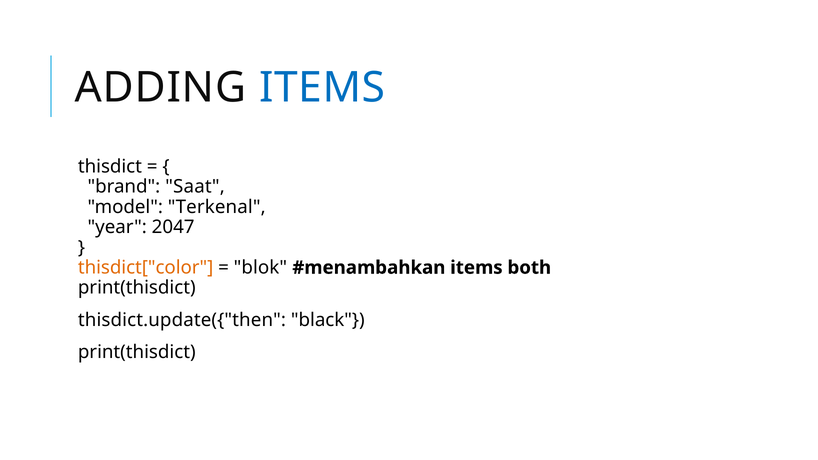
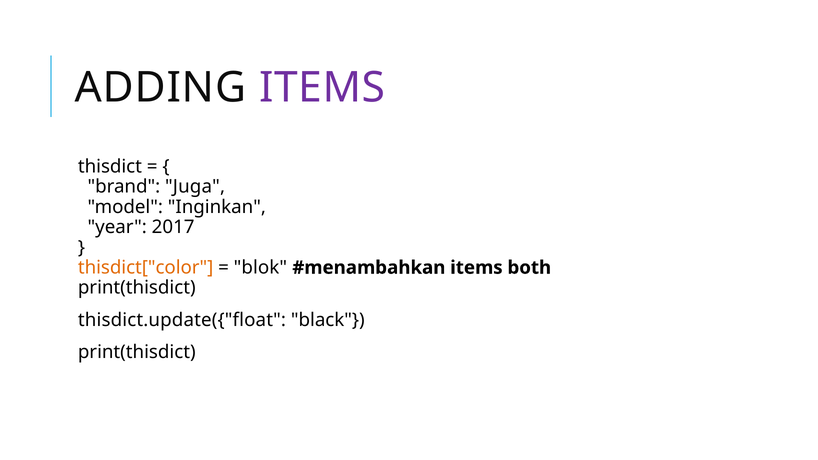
ITEMS colour: blue -> purple (322, 88)
Saat: Saat -> Juga (195, 187)
Terkenal: Terkenal -> Inginkan (217, 207)
2047: 2047 -> 2017 (173, 227)
thisdict.update({"then: thisdict.update({"then -> thisdict.update({"float (182, 320)
